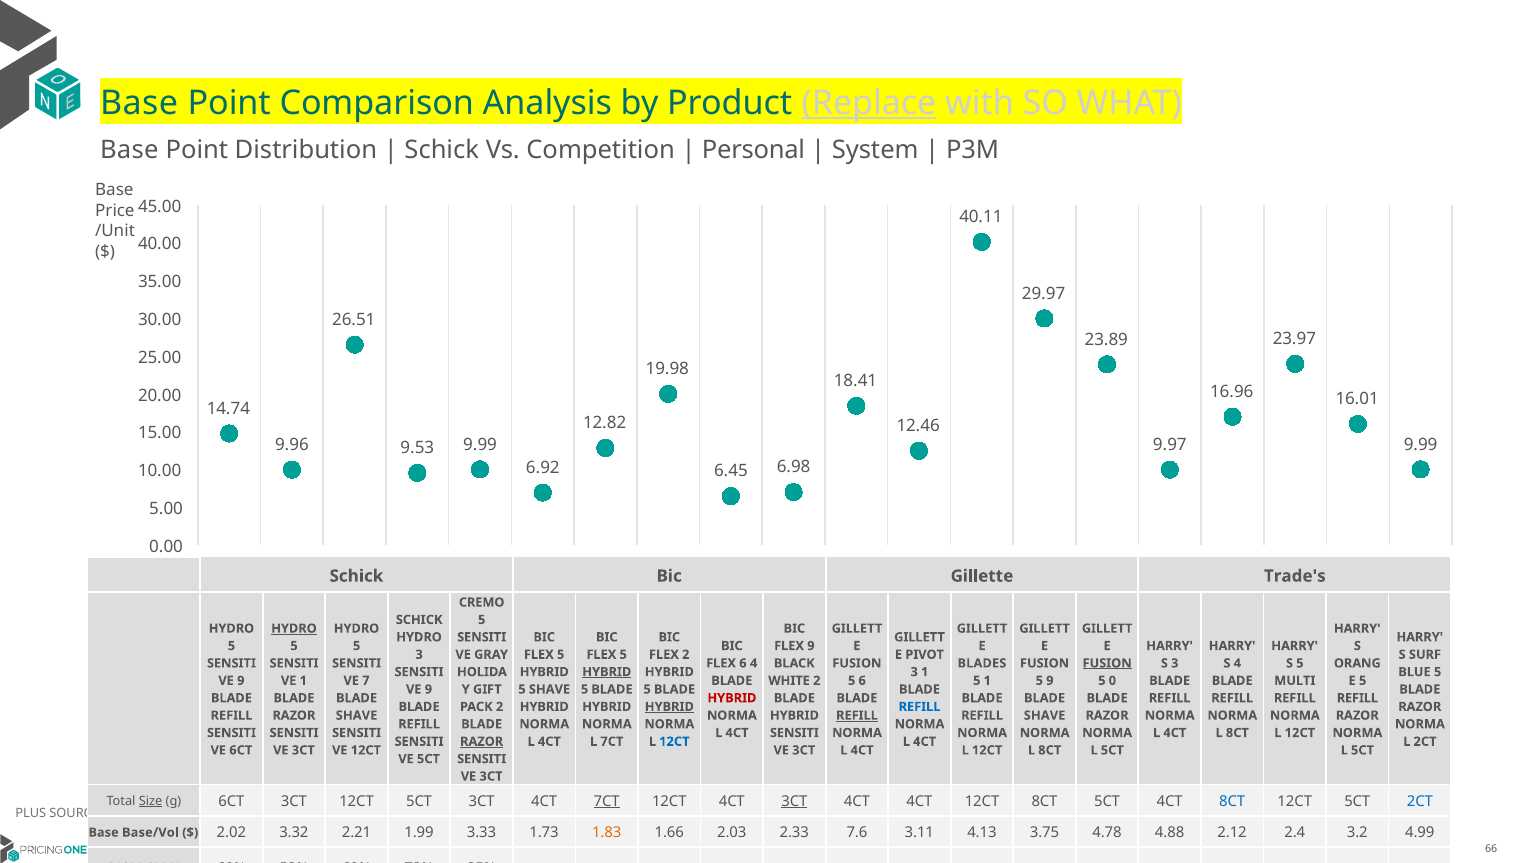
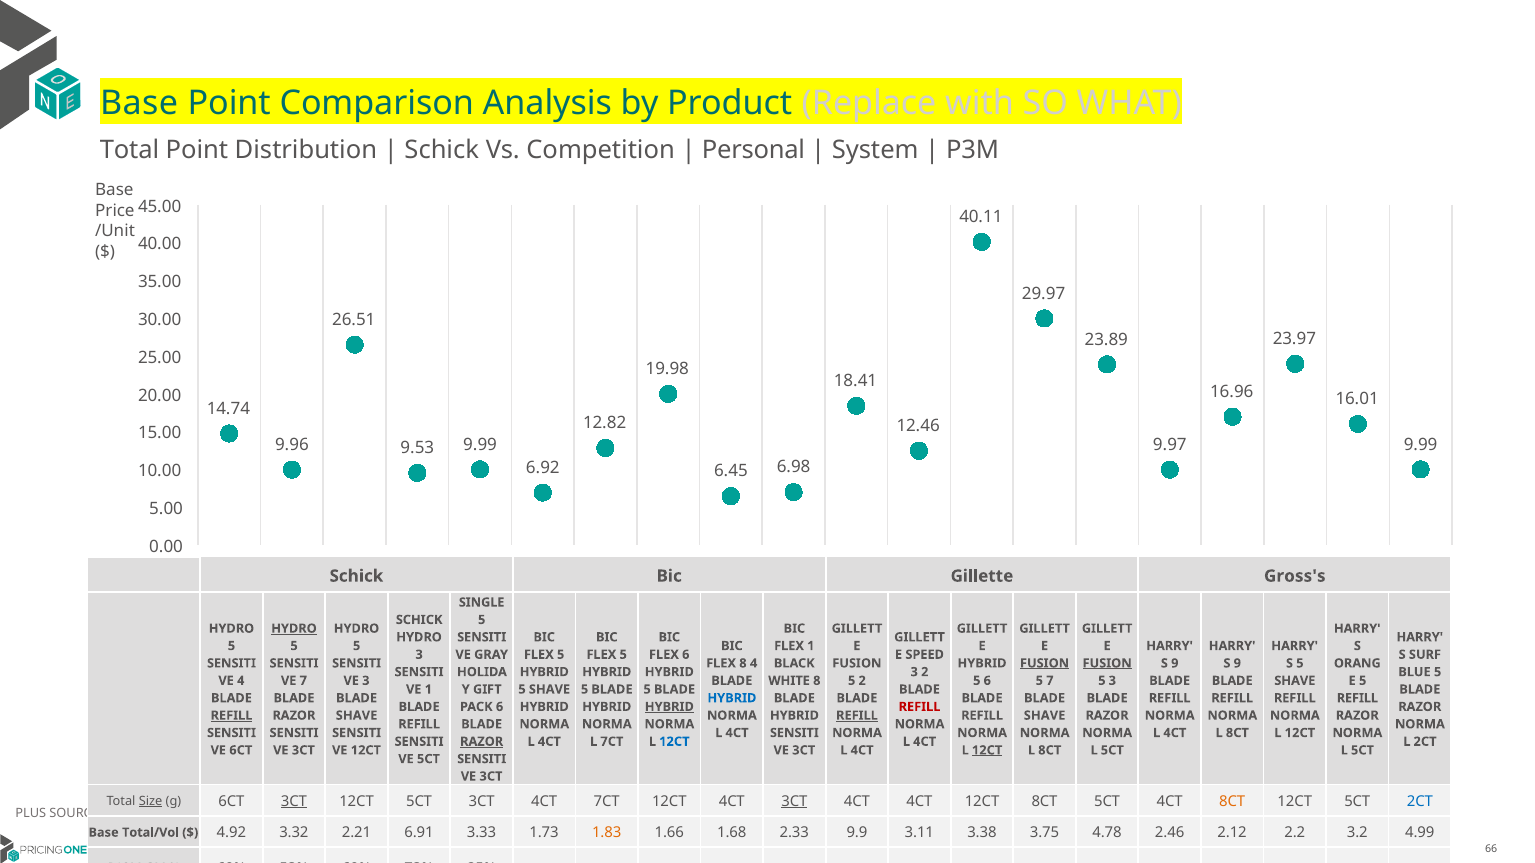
Replace underline: present -> none (869, 103)
Base: Base -> Total (129, 150)
Trade's: Trade's -> Gross's (1295, 576)
CREMO: CREMO -> SINGLE (482, 603)
FLEX 9: 9 -> 1 (811, 646)
FLEX 2: 2 -> 6 (686, 655)
PIVOT: PIVOT -> SPEED (925, 655)
FLEX 6: 6 -> 8 (743, 664)
BLADES: BLADES -> HYBRID (982, 664)
FUSION underline: none -> present (1045, 664)
3: 3 -> 9 (1175, 664)
4: 4 -> 9 (1237, 664)
HYBRID underline: present -> none (607, 672)
3 1: 1 -> 2 (925, 672)
9: 9 -> 4 (241, 681)
1: 1 -> 7 (303, 681)
7: 7 -> 3 (366, 681)
WHITE 2: 2 -> 8 (817, 681)
5 6: 6 -> 2 (862, 681)
5 1: 1 -> 6 (987, 681)
5 9: 9 -> 7 (1050, 681)
5 0: 0 -> 3 (1112, 681)
MULTI: MULTI -> SHAVE (1295, 681)
9: 9 -> 1 (428, 690)
HYBRID colour: red -> blue (732, 698)
PACK 2: 2 -> 6 (500, 707)
REFILL colour: blue -> red (920, 707)
REFILL underline: none -> present (231, 716)
12CT underline: none -> present (987, 751)
3CT underline: none -> present (294, 802)
7CT underline: present -> none (607, 802)
8CT colour: blue -> orange (1232, 802)
Base/Vol: Base/Vol -> Total/Vol (151, 833)
2.02: 2.02 -> 4.92 (231, 833)
1.99: 1.99 -> 6.91 (419, 833)
2.03: 2.03 -> 1.68 (732, 833)
7.6: 7.6 -> 9.9 (857, 833)
4.13: 4.13 -> 3.38 (982, 833)
4.88: 4.88 -> 2.46 (1170, 833)
2.4: 2.4 -> 2.2 (1295, 833)
